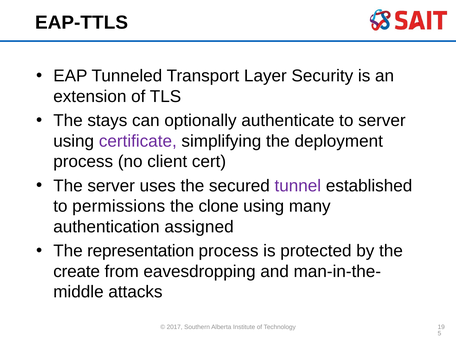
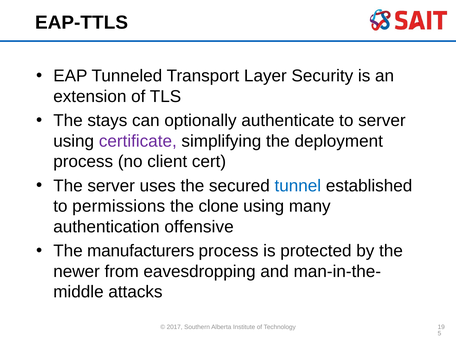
tunnel colour: purple -> blue (298, 186)
assigned: assigned -> offensive (199, 227)
representation: representation -> manufacturers (141, 251)
create: create -> newer (77, 271)
